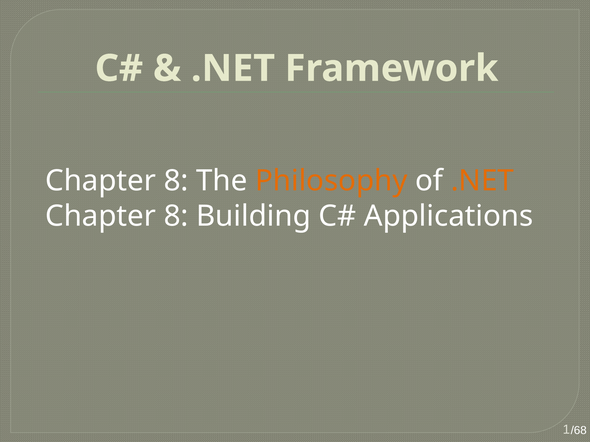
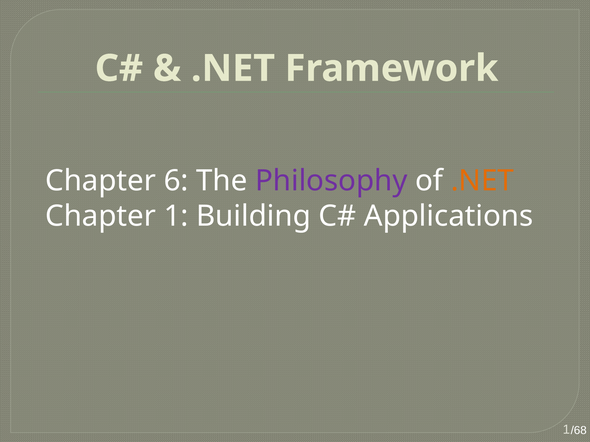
8: 8 -> 6 (176, 181)
Philosophy colour: orange -> purple (331, 181)
8: 8 -> 1 (176, 216)
